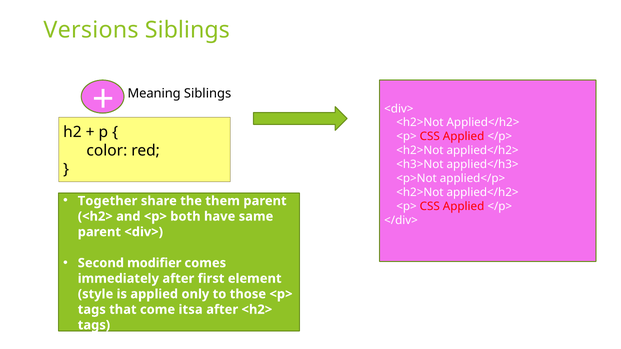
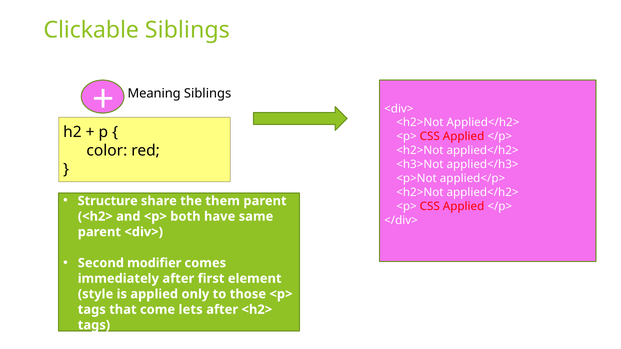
Versions: Versions -> Clickable (91, 30)
Together: Together -> Structure (108, 201)
itsa: itsa -> lets (191, 310)
